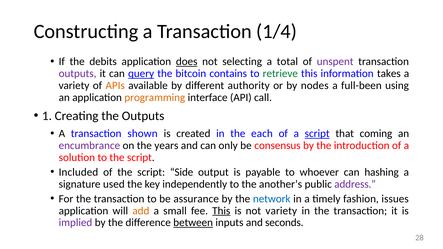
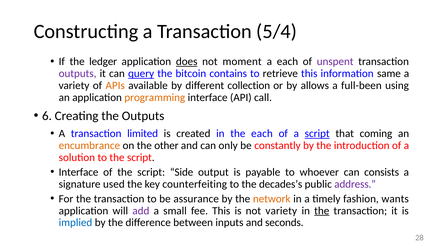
1/4: 1/4 -> 5/4 (277, 32)
debits: debits -> ledger (103, 62)
selecting: selecting -> moment (242, 62)
a total: total -> each (287, 62)
retrieve colour: green -> black (280, 74)
takes: takes -> same (389, 74)
authority: authority -> collection (249, 86)
nodes: nodes -> allows (315, 86)
1: 1 -> 6 (47, 116)
shown: shown -> limited (143, 134)
encumbrance colour: purple -> orange (89, 146)
years: years -> other (166, 146)
consensus: consensus -> constantly (277, 146)
Included: Included -> Interface (79, 172)
hashing: hashing -> consists (382, 172)
independently: independently -> counterfeiting (195, 184)
another’s: another’s -> decades’s (281, 184)
network colour: blue -> orange (272, 199)
issues: issues -> wants (395, 199)
add colour: orange -> purple (141, 211)
This underline: present -> none (221, 211)
the underline: none -> present (322, 211)
implied colour: purple -> blue (75, 223)
between underline: present -> none (193, 223)
